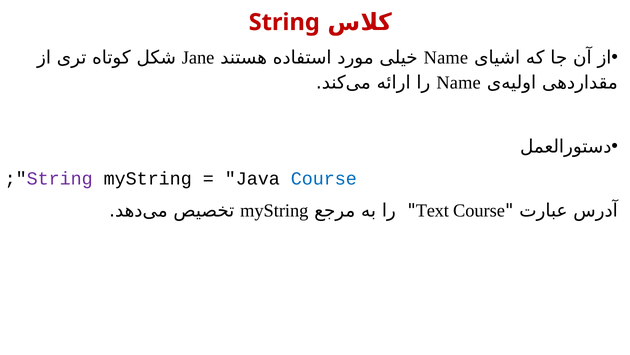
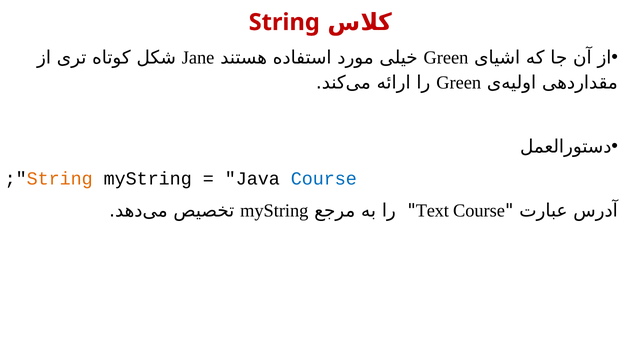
Name: Name -> Green (446, 57)
Name: Name -> Green (459, 83)
String colour: purple -> orange (60, 178)
